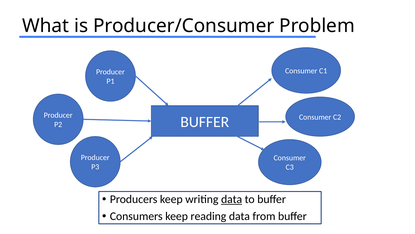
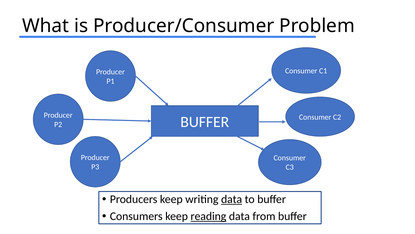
reading underline: none -> present (208, 216)
